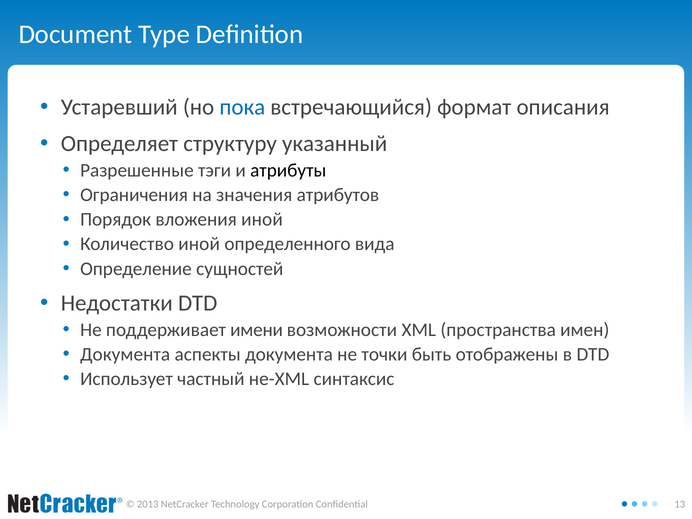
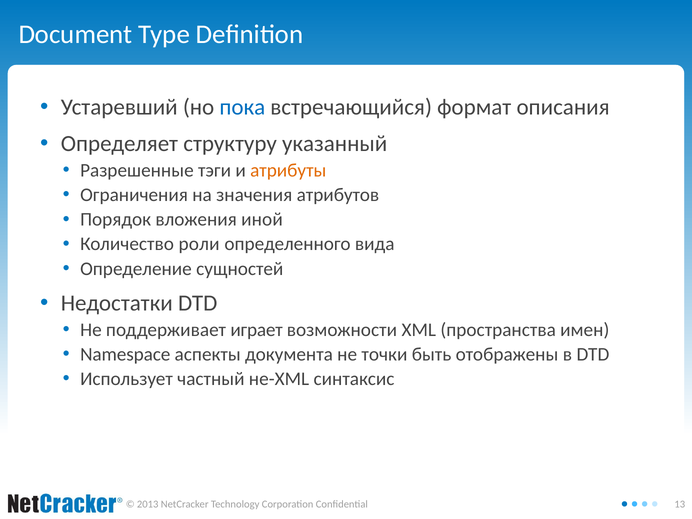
атрибуты colour: black -> orange (288, 170)
Количество иной: иной -> роли (199, 244)
имени: имени -> играет (257, 330)
Документа: Документа -> Namespace (125, 354)
